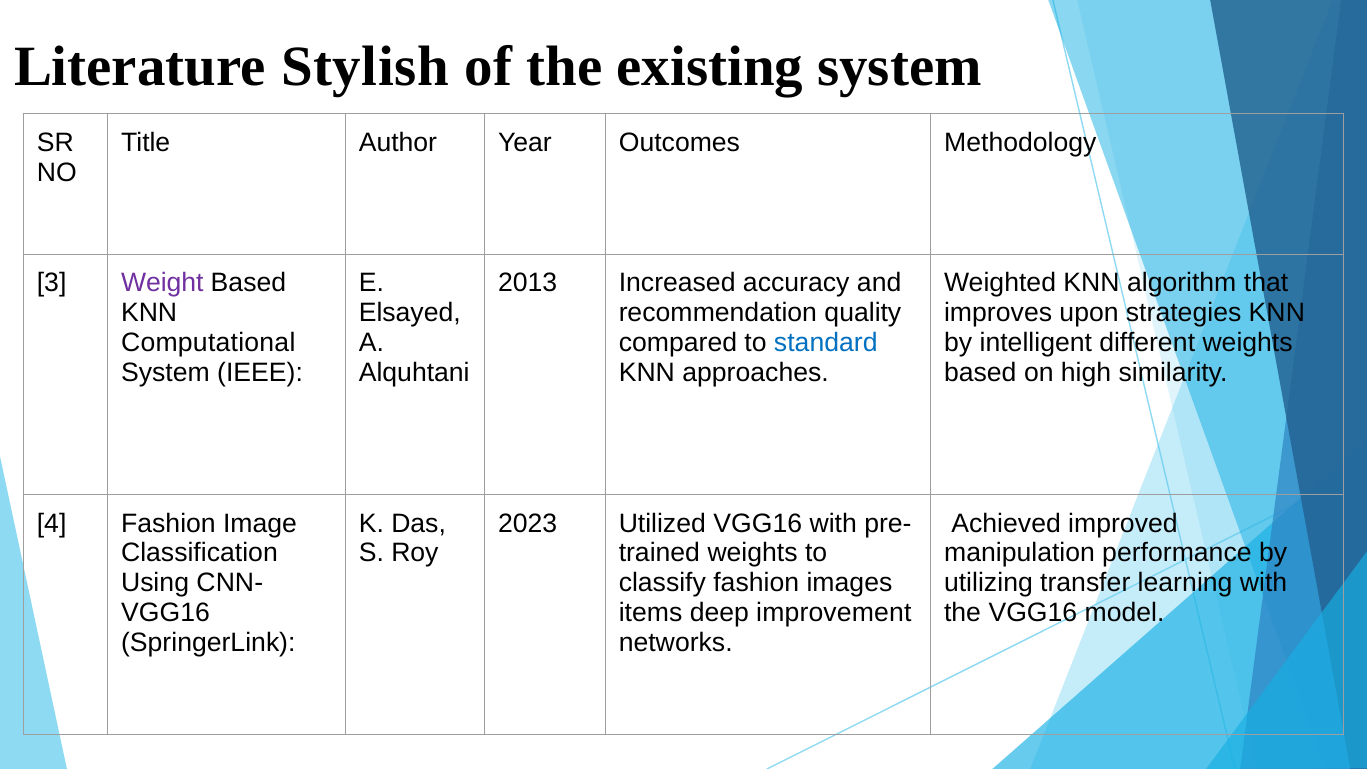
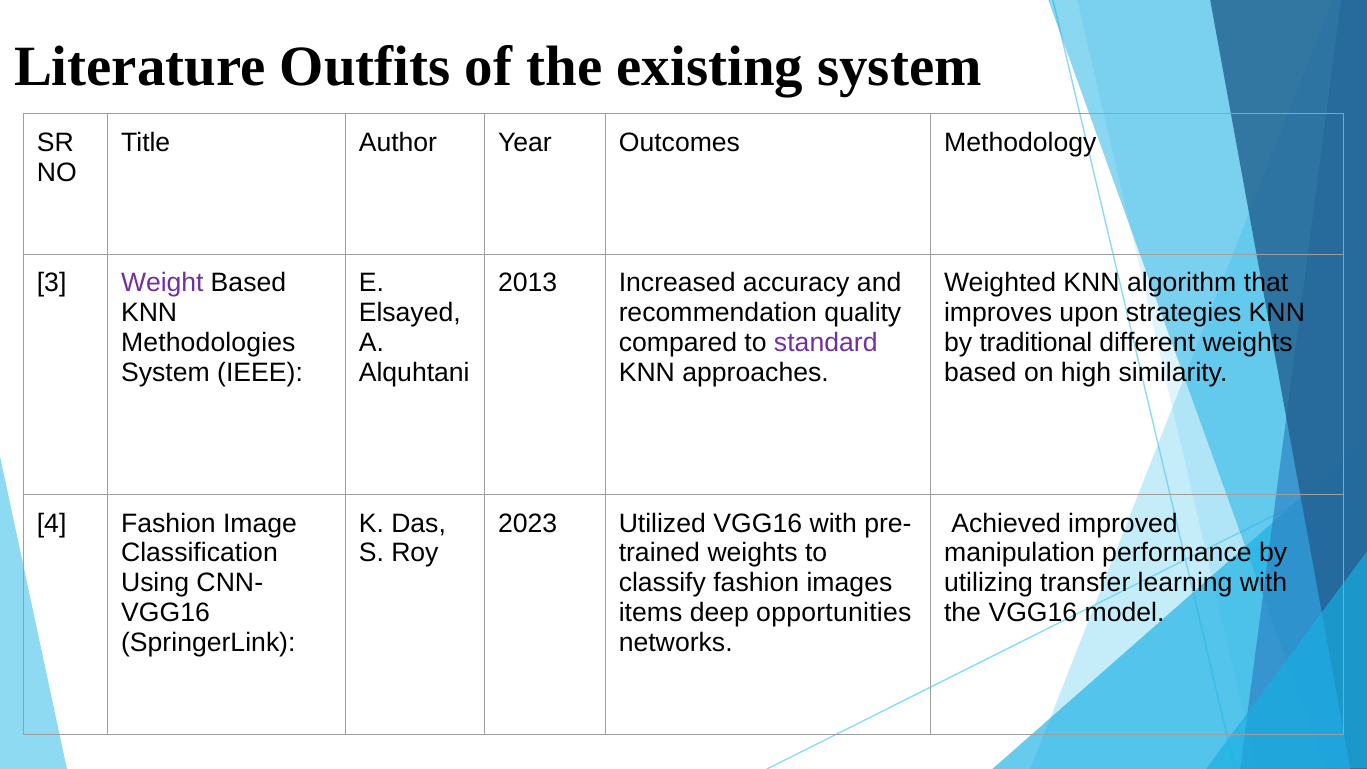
Stylish: Stylish -> Outfits (365, 66)
Computational: Computational -> Methodologies (208, 343)
standard colour: blue -> purple (826, 343)
intelligent: intelligent -> traditional (1036, 343)
improvement: improvement -> opportunities (834, 613)
